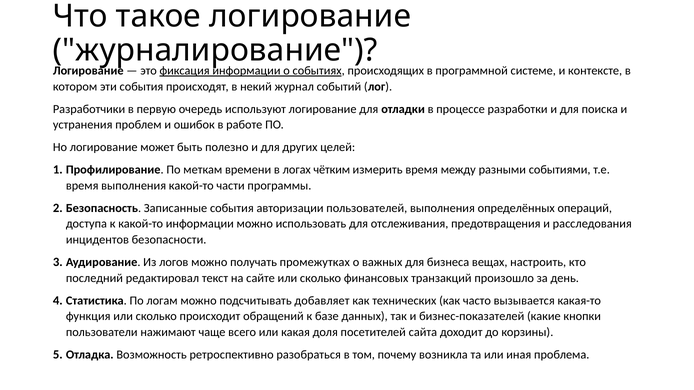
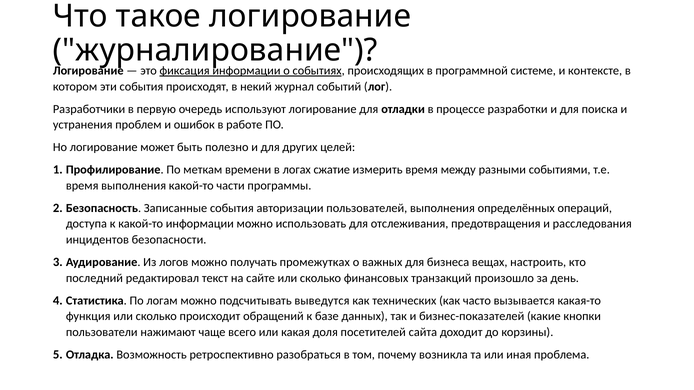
чётким: чётким -> сжатие (332, 170)
добавляет: добавляет -> выведутся (322, 301)
